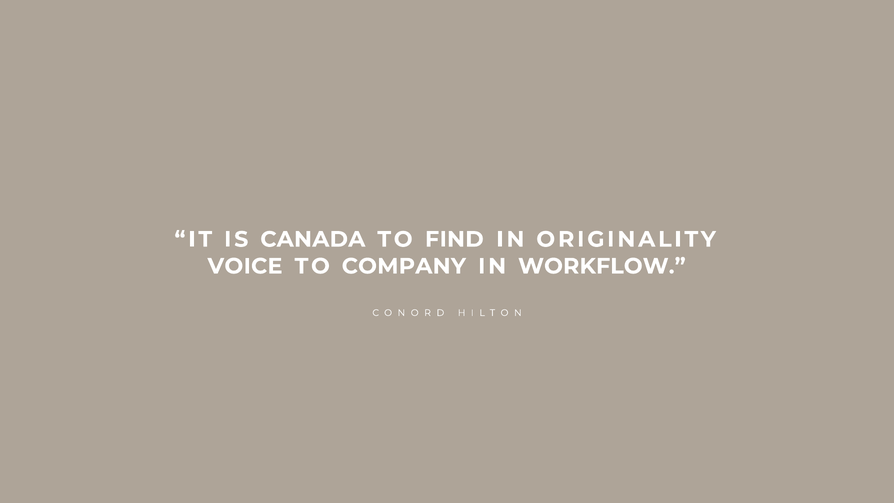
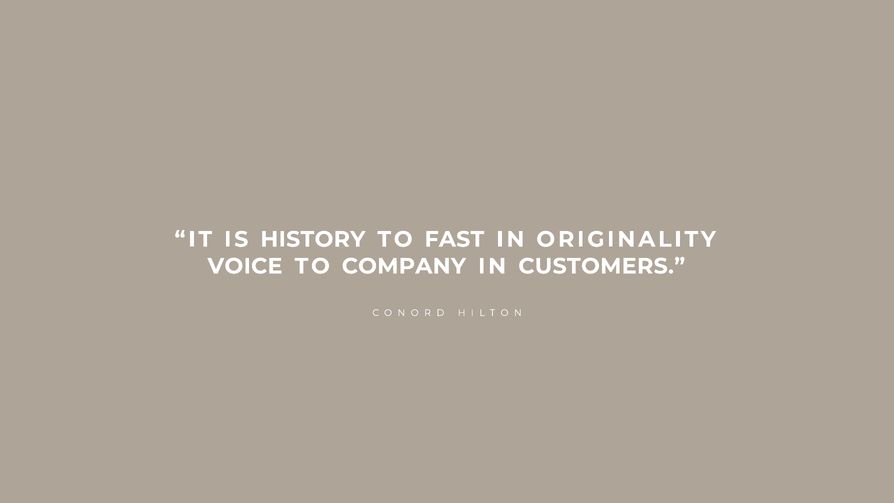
CANADA: CANADA -> HISTORY (313, 239)
FIND: FIND -> FAST (454, 239)
WORKFLOW: WORKFLOW -> CUSTOMERS (602, 266)
